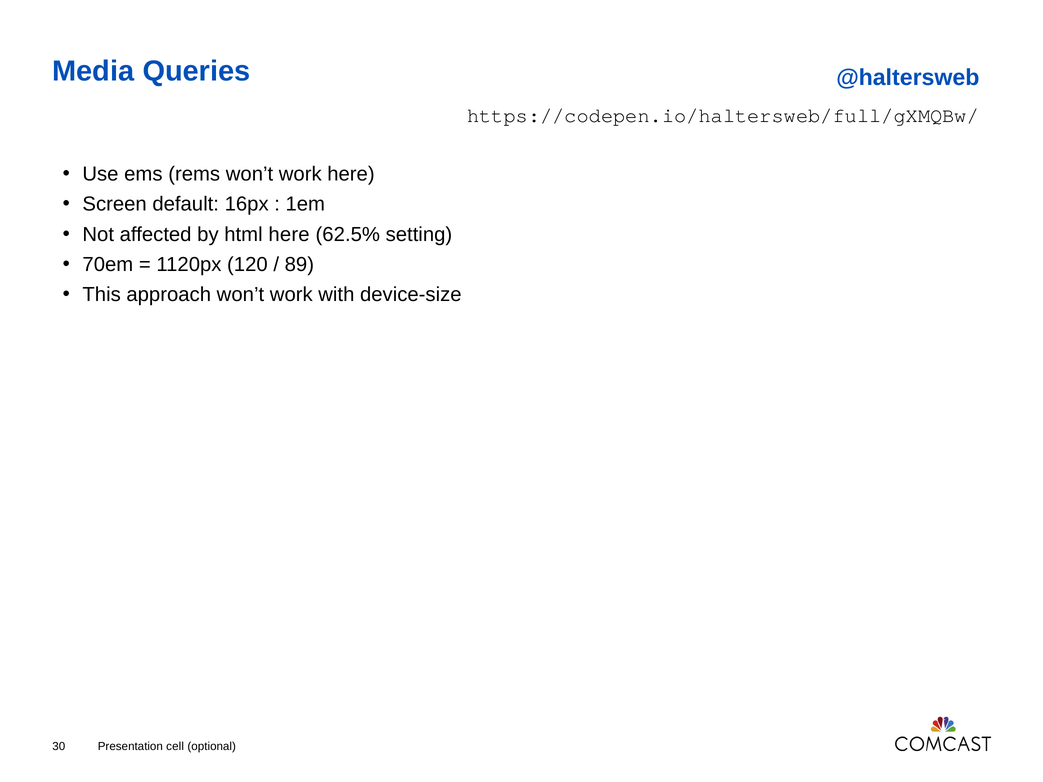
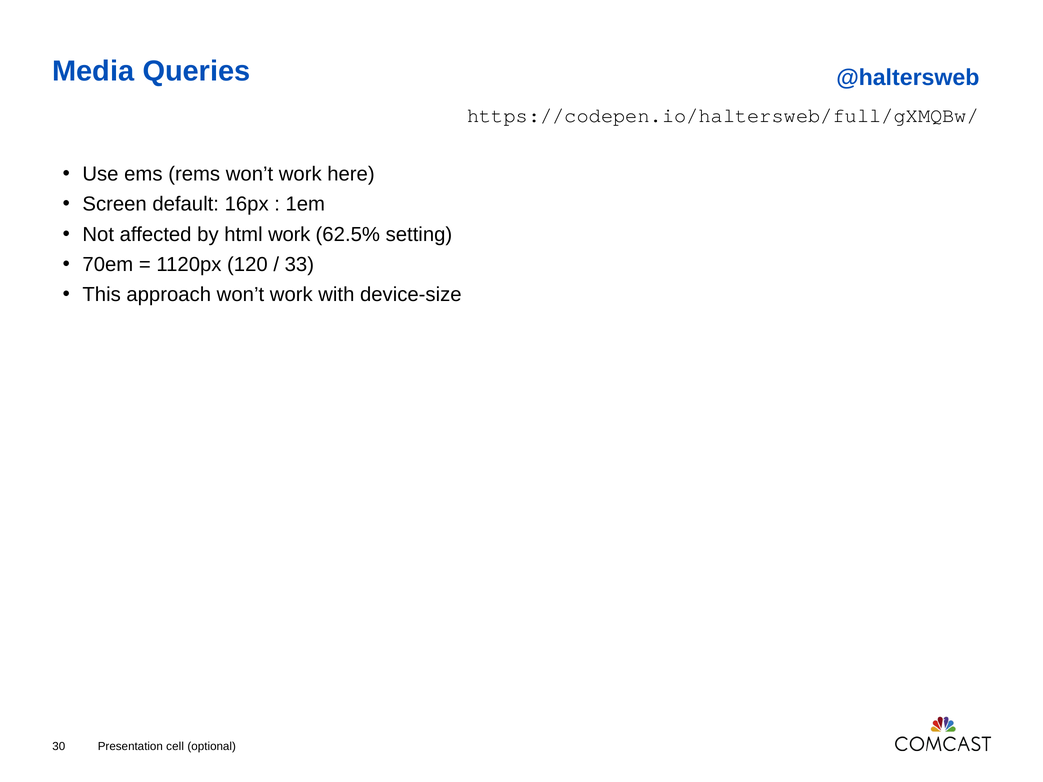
html here: here -> work (289, 234)
89: 89 -> 33 (299, 265)
